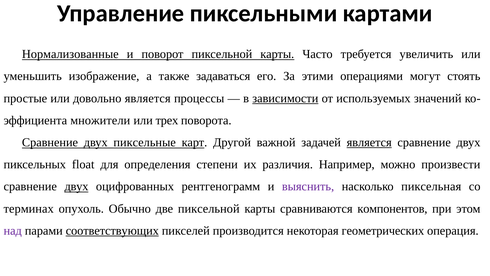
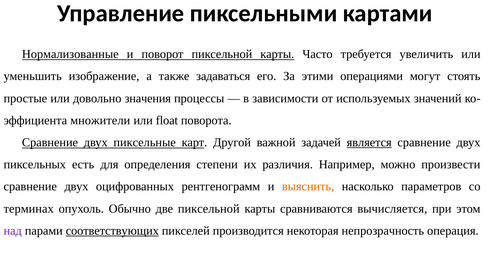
довольно является: является -> значения (148, 98)
зависимости underline: present -> none (285, 98)
трех: трех -> float (167, 120)
float: float -> есть (83, 164)
двух underline: present -> none (76, 186)
выяснить colour: purple -> orange (308, 186)
пиксельная: пиксельная -> параметров (431, 186)
компонентов: компонентов -> вычисляется (392, 208)
геометрических: геометрических -> непрозрачность (383, 230)
